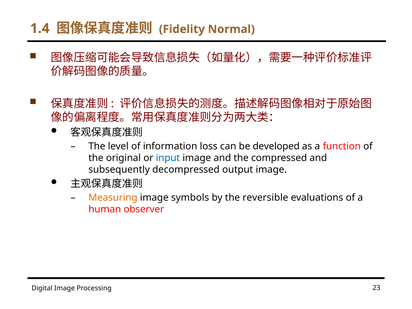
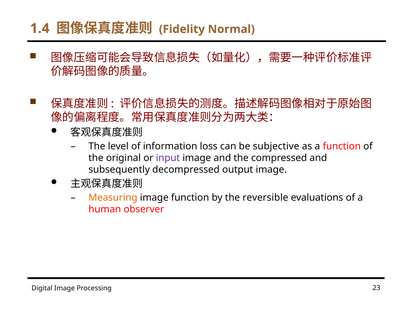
developed: developed -> subjective (276, 146)
input colour: blue -> purple (168, 158)
image symbols: symbols -> function (190, 198)
